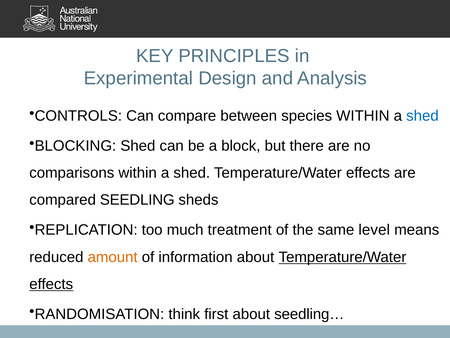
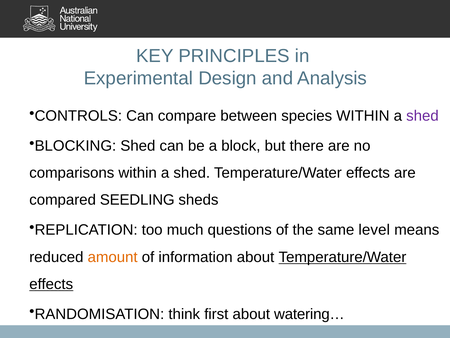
shed colour: blue -> purple (422, 116)
treatment: treatment -> questions (240, 230)
seedling…: seedling… -> watering… (309, 314)
